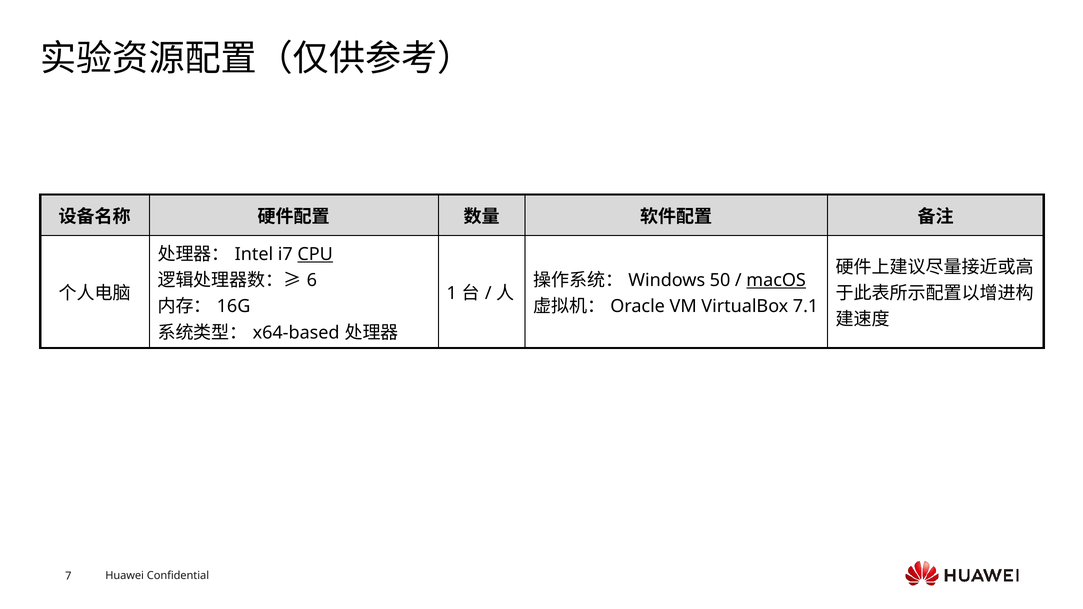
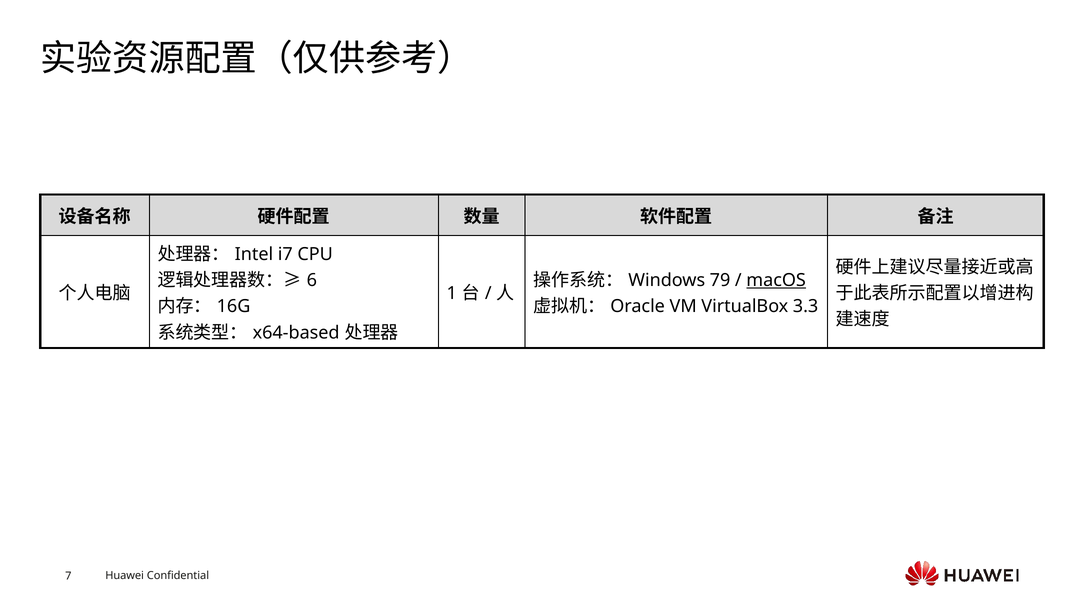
CPU underline: present -> none (315, 254)
50: 50 -> 79 (720, 280)
7.1: 7.1 -> 3.3 (806, 307)
